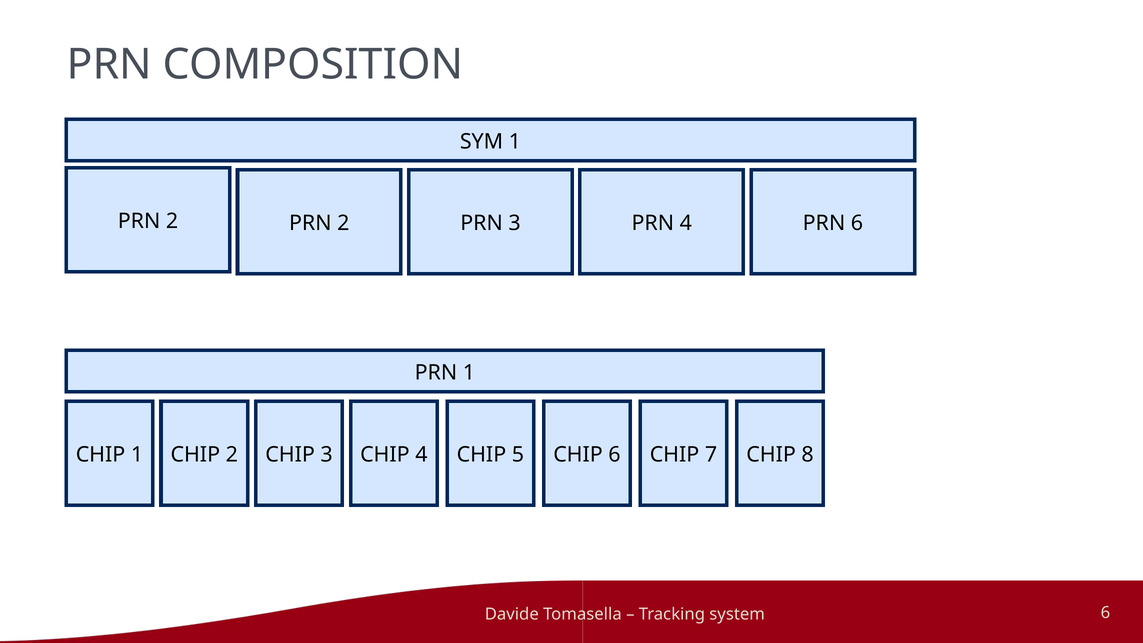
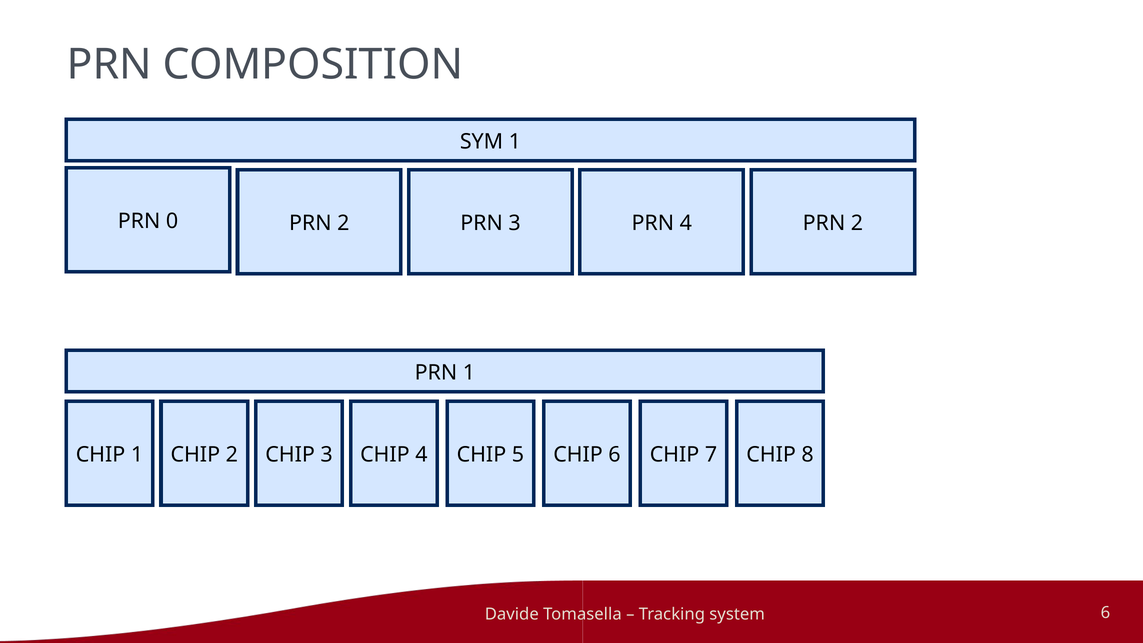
2: 2 -> 0 (172, 221)
4 PRN 6: 6 -> 2 (857, 223)
